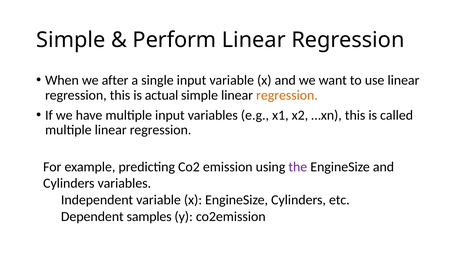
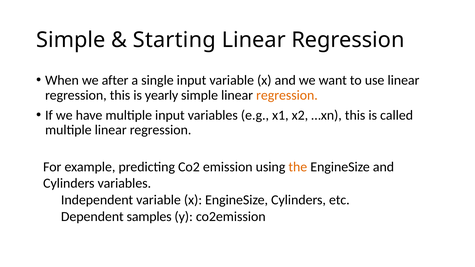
Perform: Perform -> Starting (174, 40)
actual: actual -> yearly (162, 95)
the colour: purple -> orange (298, 167)
